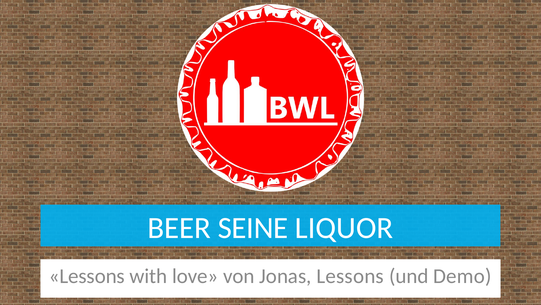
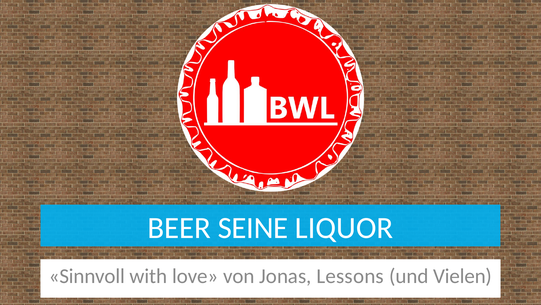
Lessons: Lessons -> Sinnvoll (87, 275)
Demo: Demo -> Vielen (463, 275)
